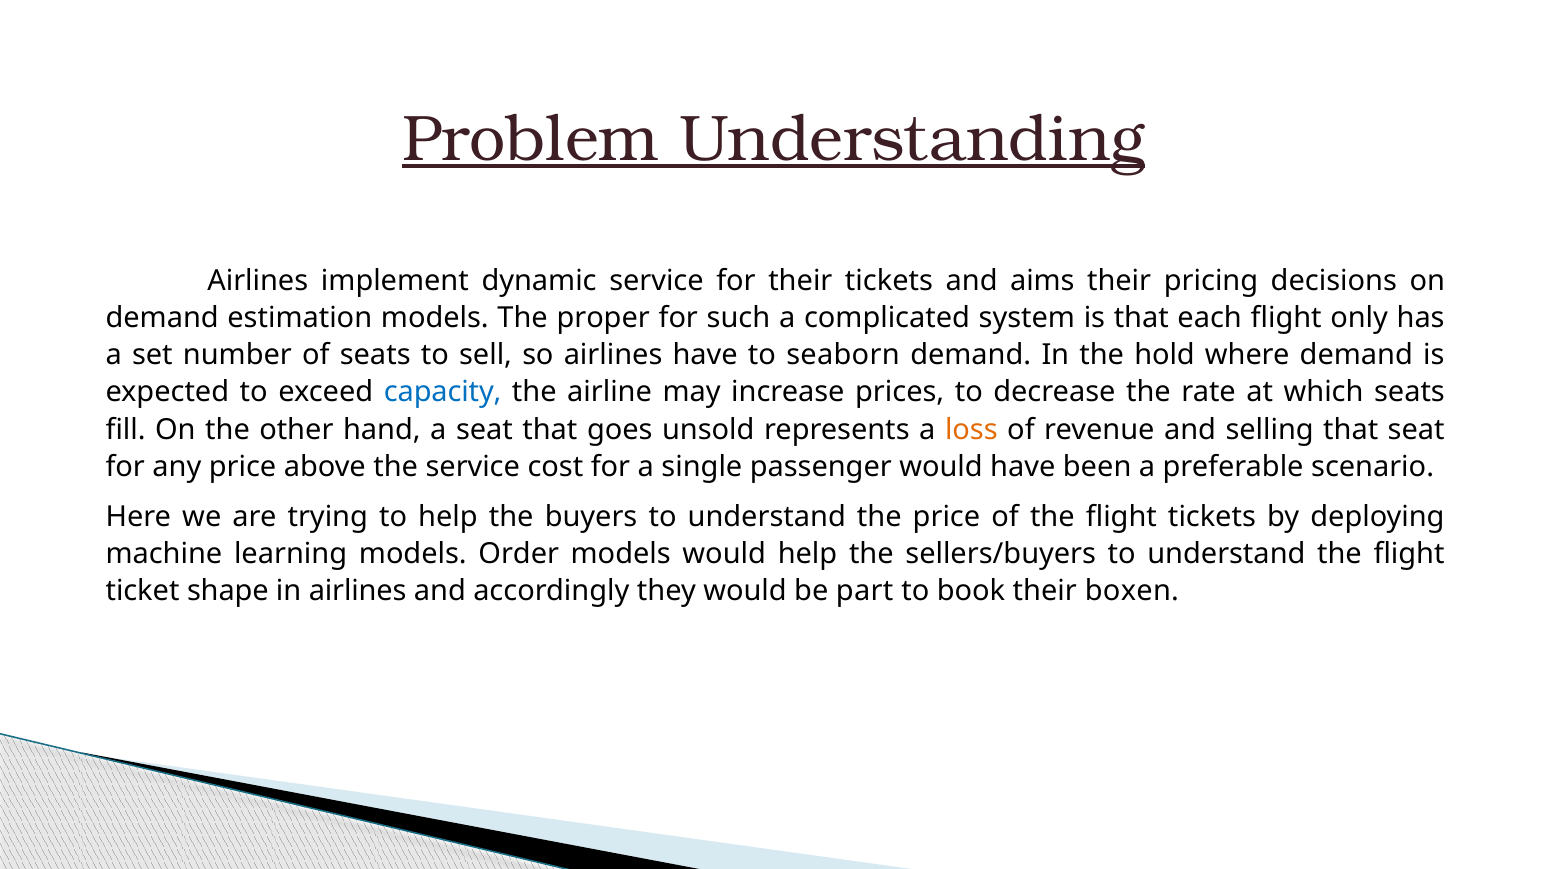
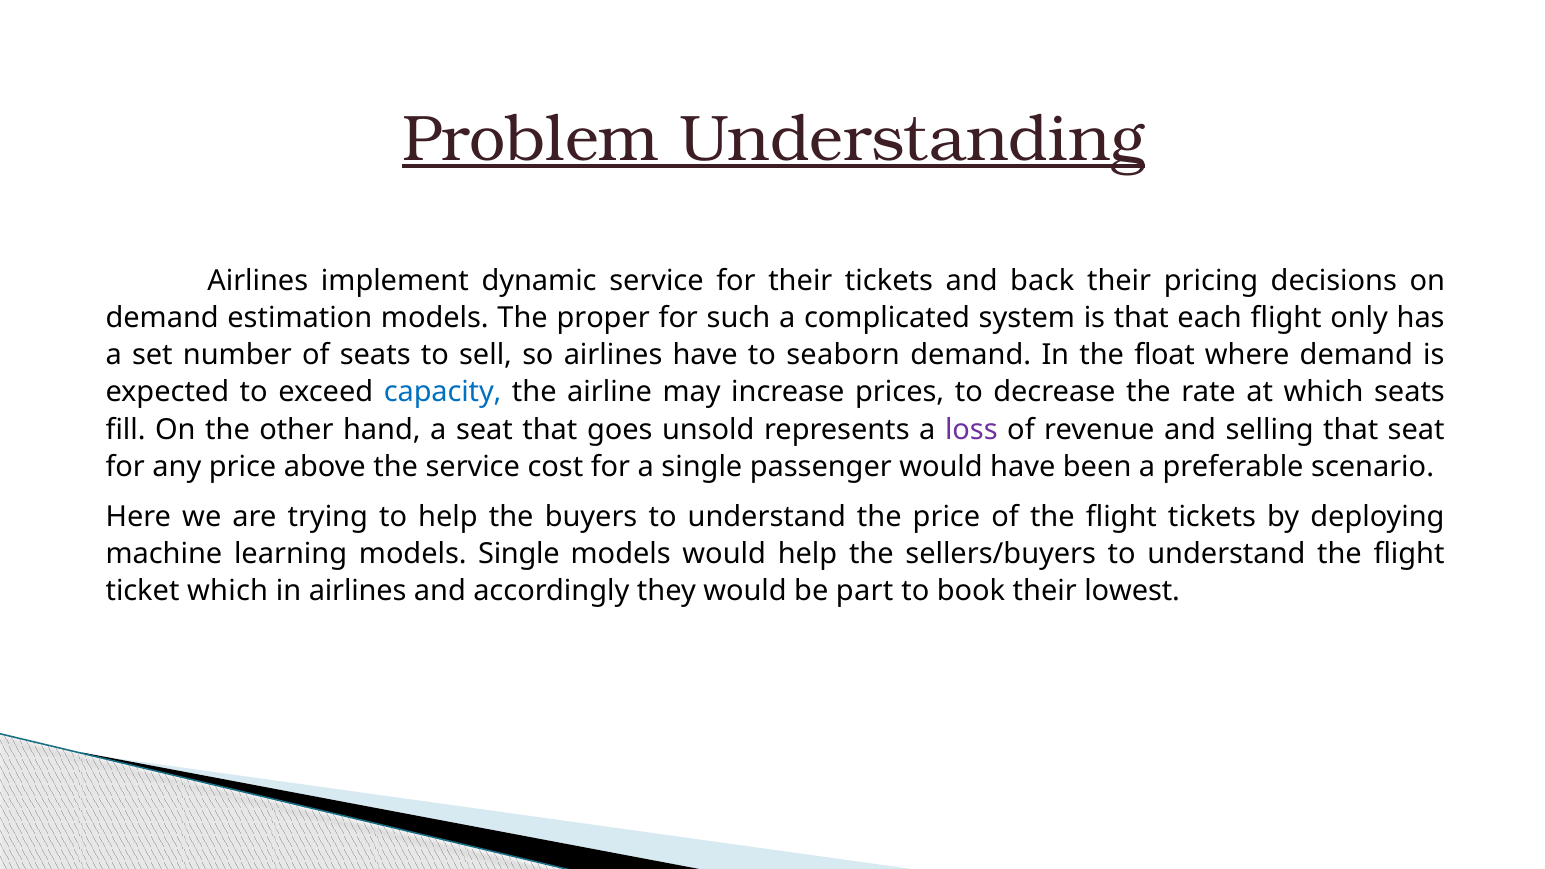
aims: aims -> back (1042, 281)
hold: hold -> float (1165, 355)
loss colour: orange -> purple (971, 430)
models Order: Order -> Single (519, 554)
ticket shape: shape -> which (228, 591)
boxen: boxen -> lowest (1132, 591)
